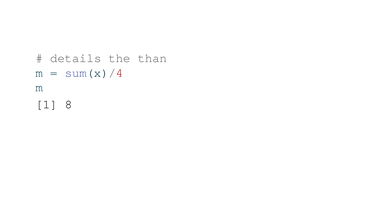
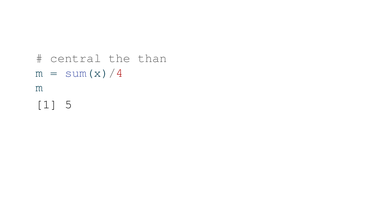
details: details -> central (76, 58)
8: 8 -> 5 (68, 104)
